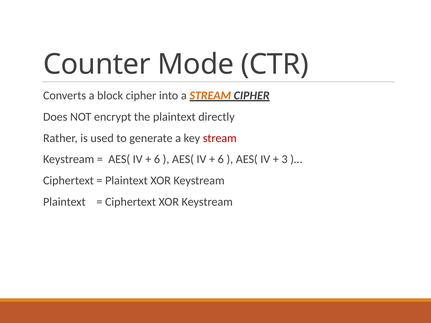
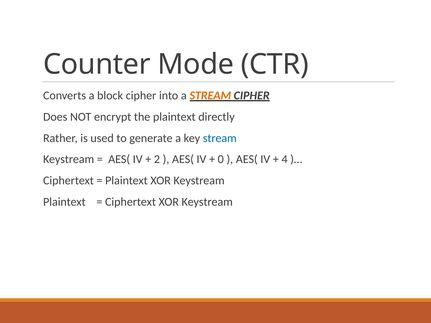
stream colour: red -> blue (220, 138)
6: 6 -> 2 (157, 159)
6: 6 -> 0 (221, 159)
3: 3 -> 4 (285, 159)
